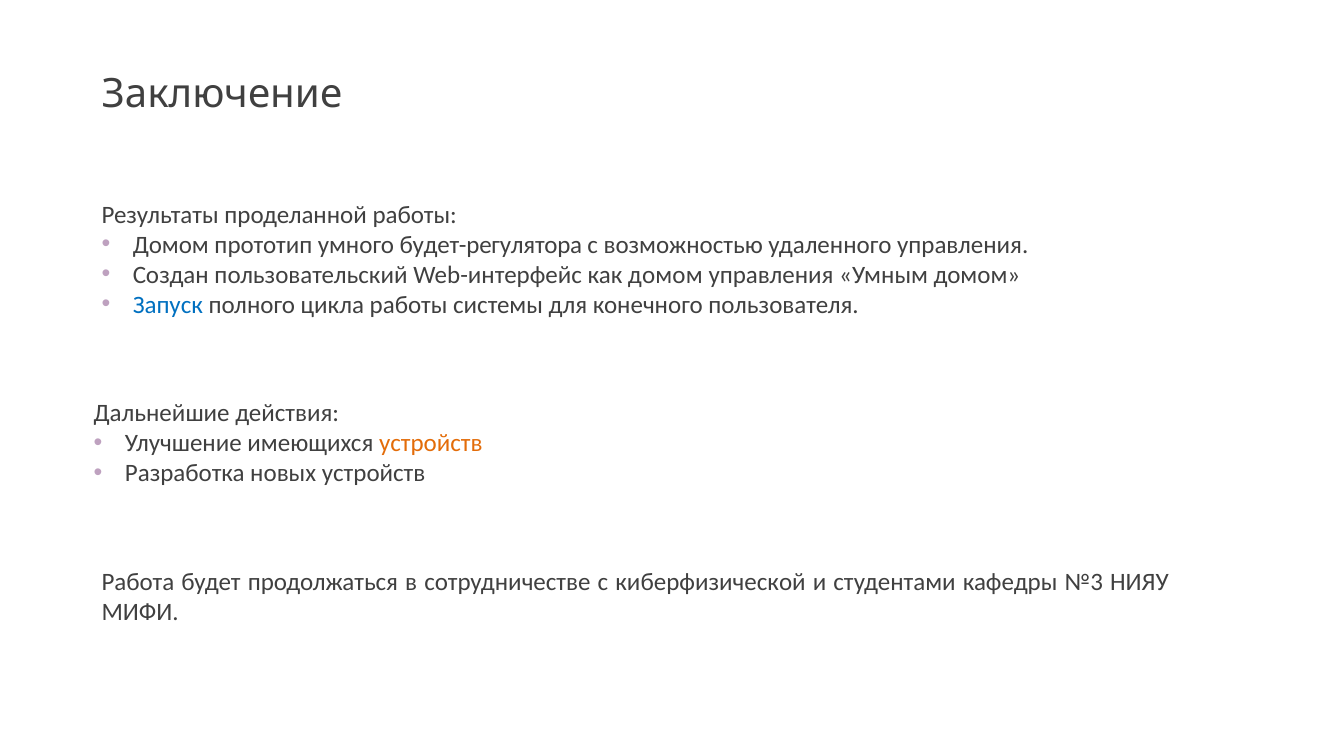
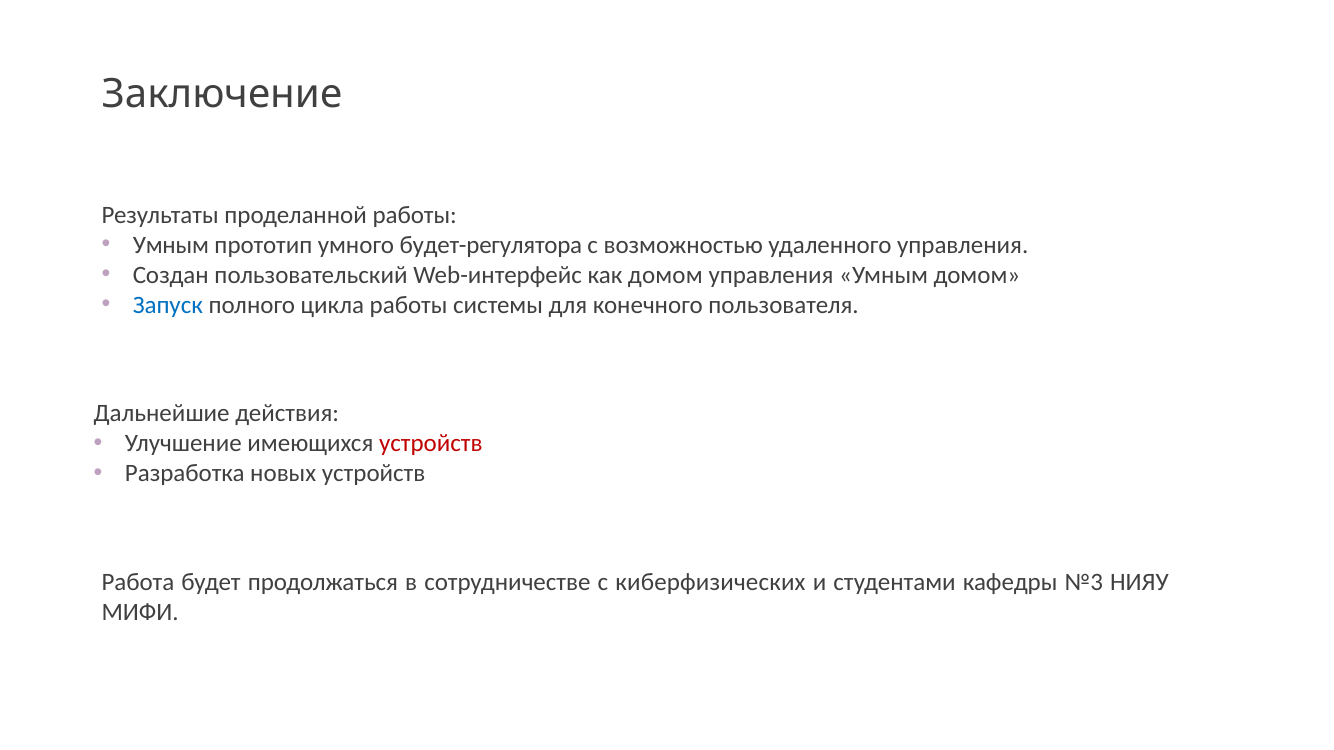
Домом: Домом -> Умным (171, 245)
устройств colour: orange -> red (431, 444)
киберфизической: киберфизической -> киберфизических (710, 583)
